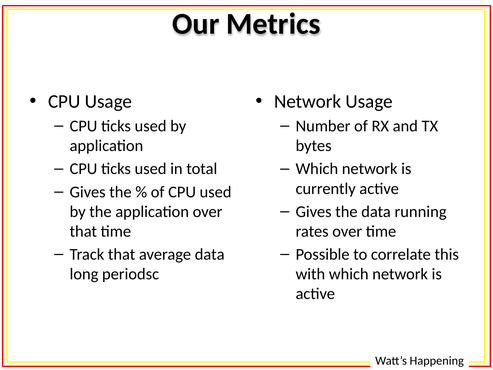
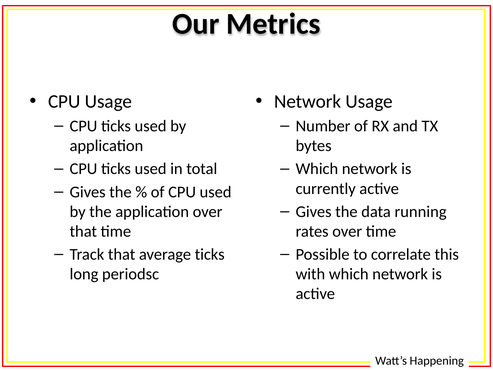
average data: data -> ticks (210, 254)
